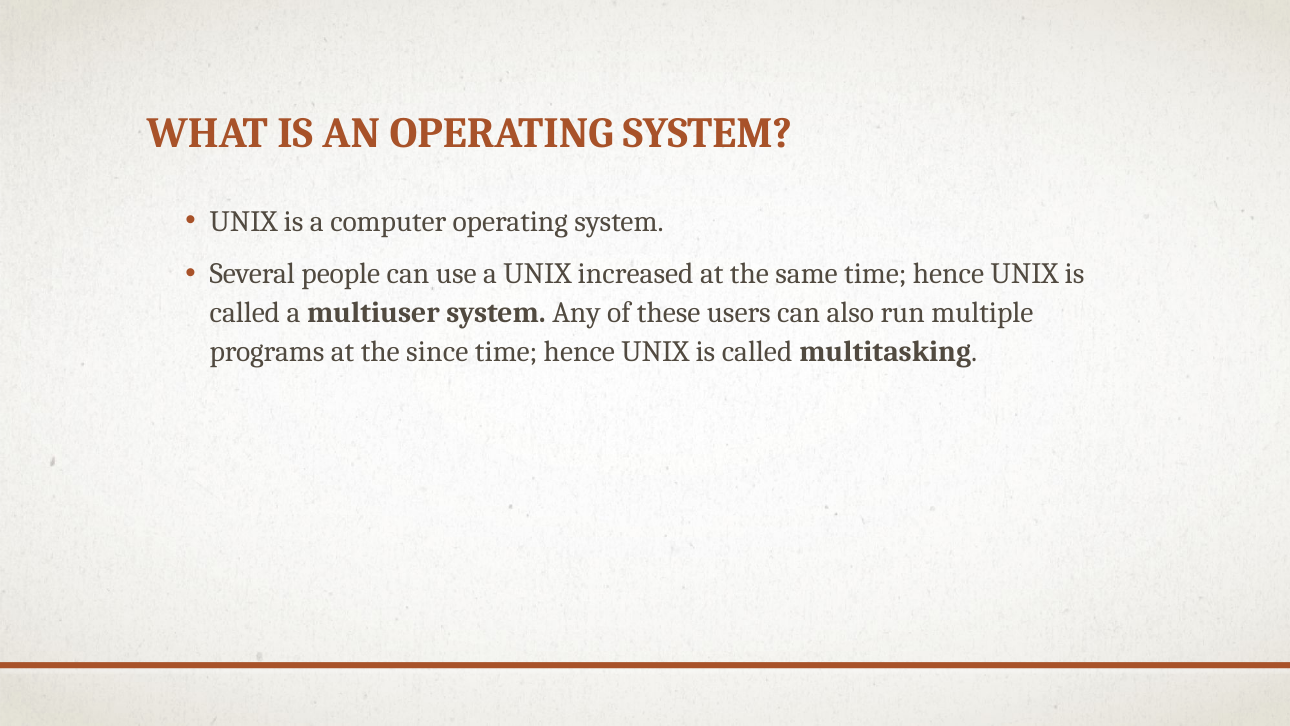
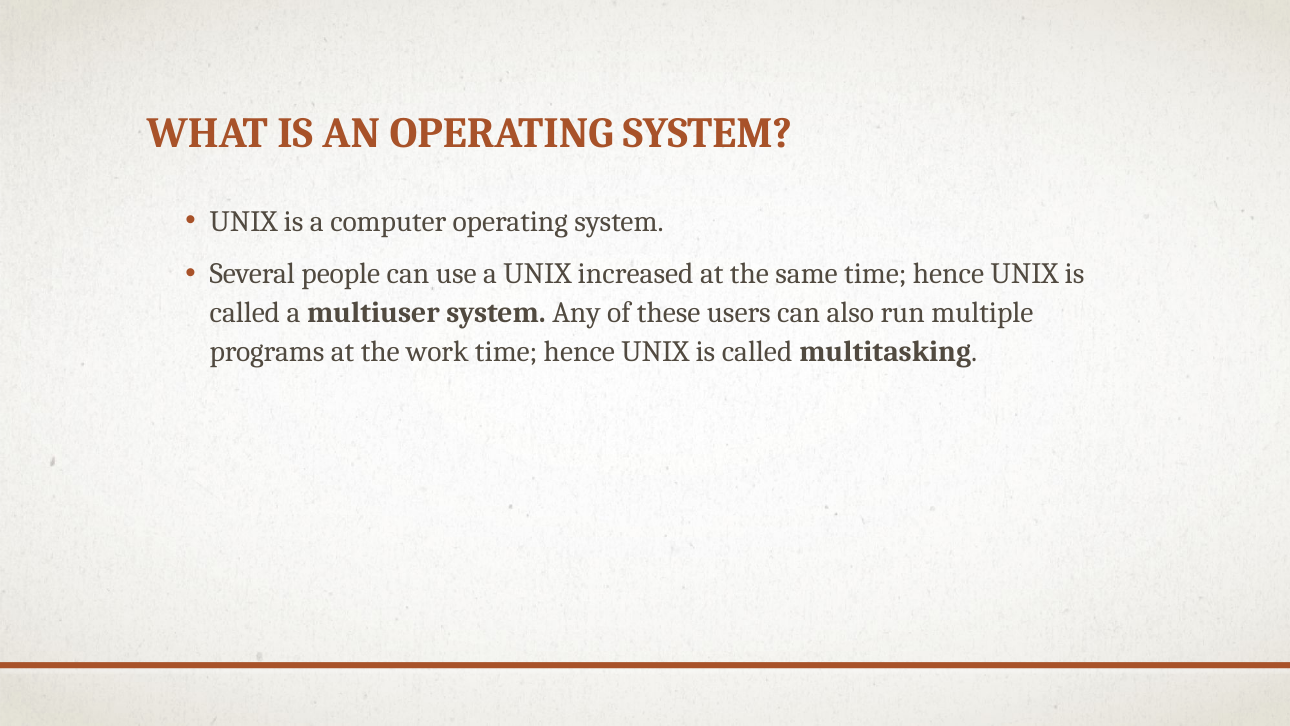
since: since -> work (437, 352)
